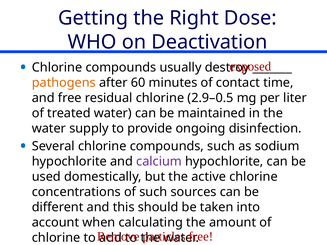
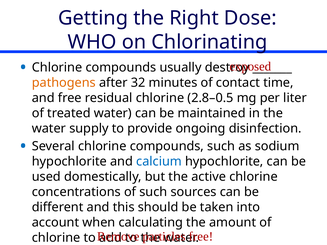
on Deactivation: Deactivation -> Chlorinating (209, 42)
60: 60 -> 32 (138, 83)
2.9–0.5: 2.9–0.5 -> 2.8–0.5 (211, 98)
calcium colour: purple -> blue (159, 162)
